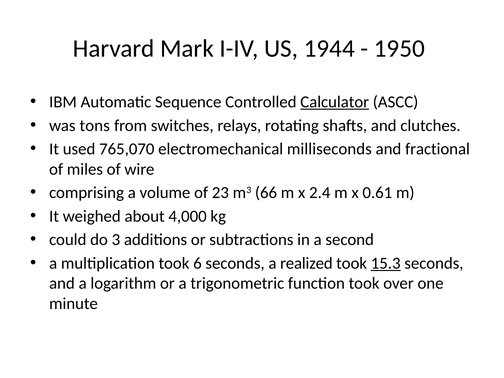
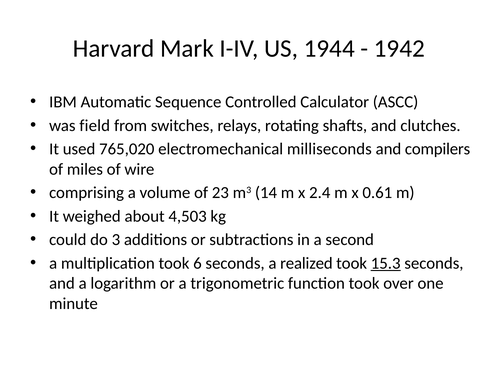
1950: 1950 -> 1942 (399, 48)
Calculator underline: present -> none (335, 102)
tons: tons -> field (95, 125)
765,070: 765,070 -> 765,020 (127, 149)
fractional: fractional -> compilers (438, 149)
66: 66 -> 14 (266, 193)
4,000: 4,000 -> 4,503 (188, 216)
